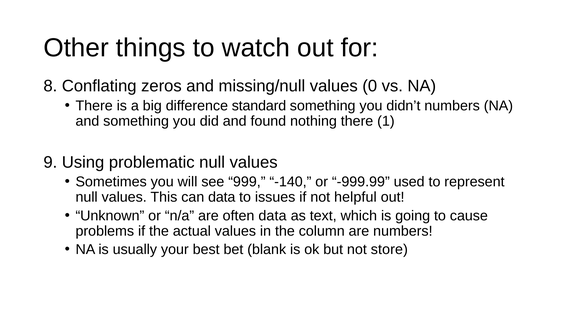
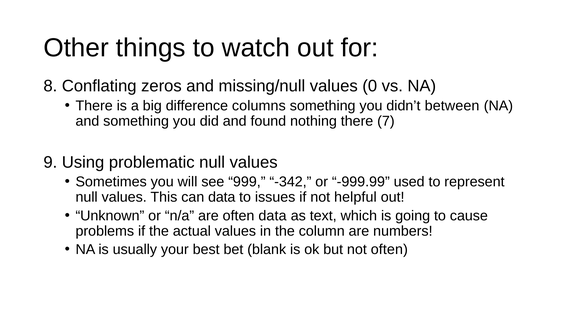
standard: standard -> columns (259, 106)
didn’t numbers: numbers -> between (452, 106)
1: 1 -> 7 (386, 121)
-140: -140 -> -342 (290, 182)
not store: store -> often (389, 249)
